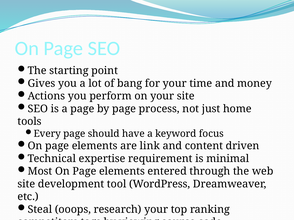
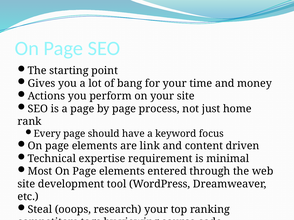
tools: tools -> rank (30, 122)
